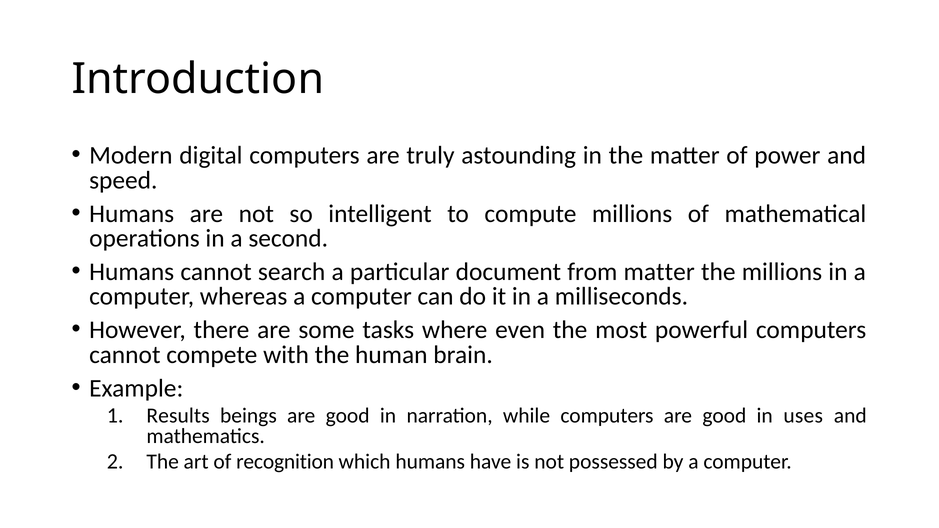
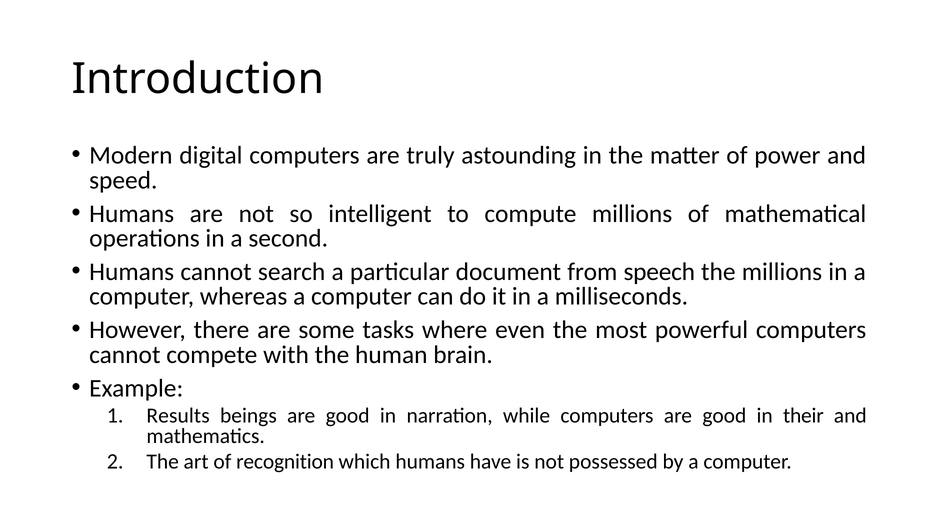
from matter: matter -> speech (659, 272)
uses: uses -> their (803, 416)
